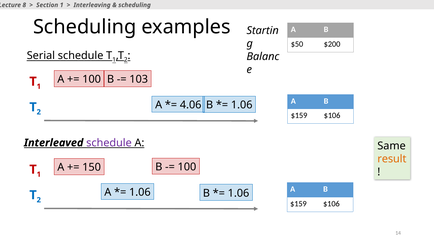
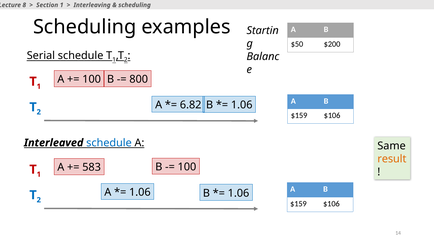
103: 103 -> 800 (139, 79)
4.06: 4.06 -> 6.82 (191, 105)
schedule colour: purple -> blue (109, 143)
150: 150 -> 583 (92, 167)
